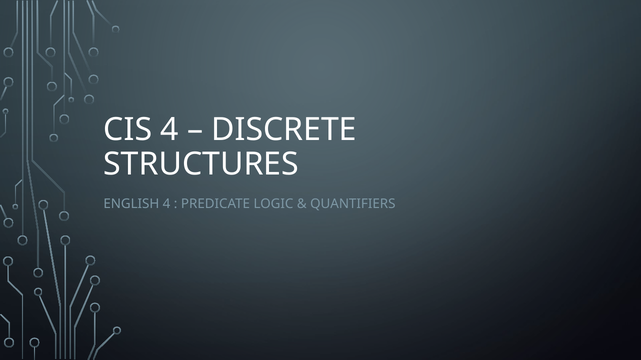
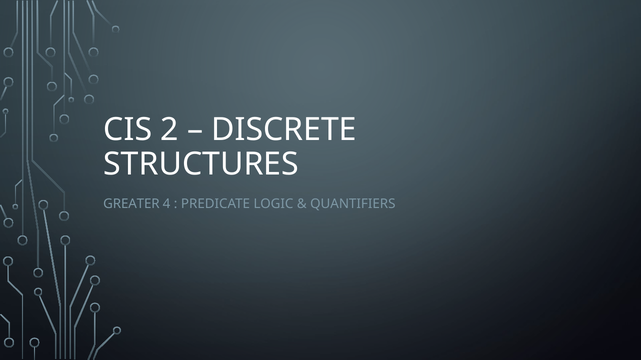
CIS 4: 4 -> 2 (170, 130)
ENGLISH: ENGLISH -> GREATER (131, 204)
